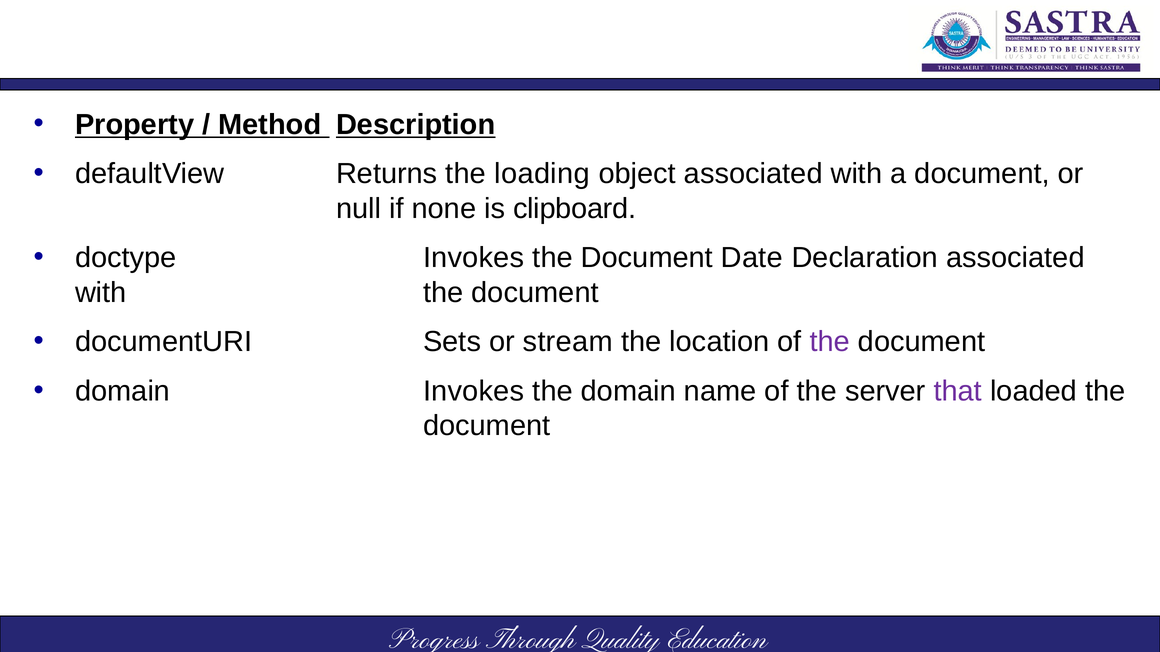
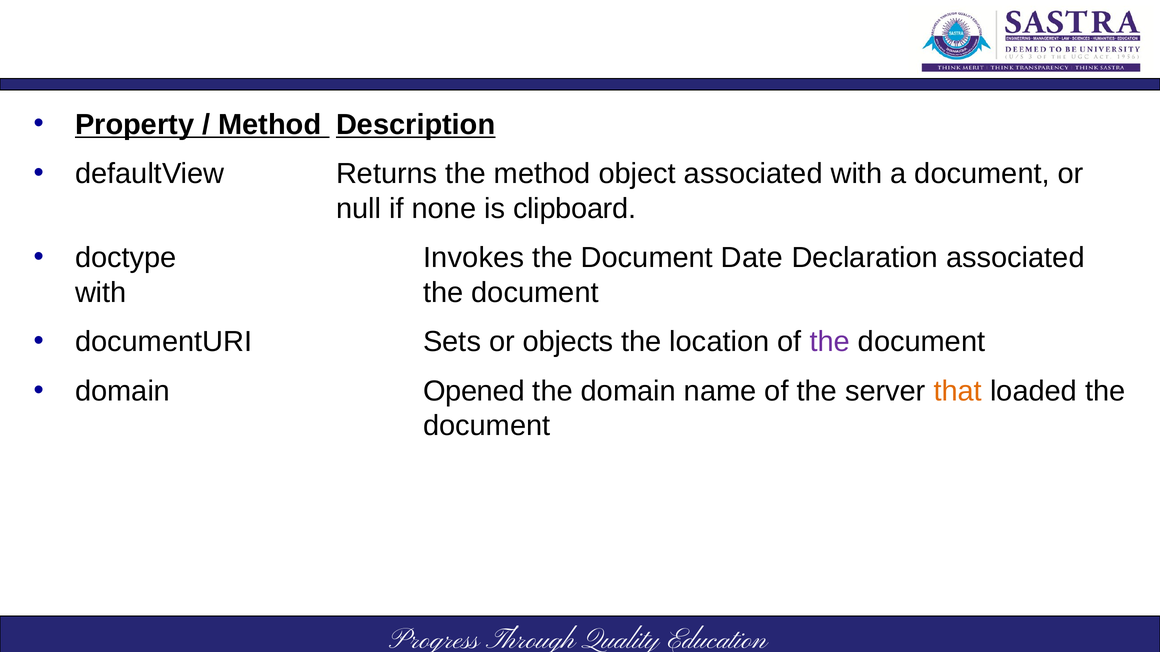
the loading: loading -> method (542, 174)
stream: stream -> objects (568, 342)
domain Invokes: Invokes -> Opened (474, 391)
that colour: purple -> orange (958, 391)
